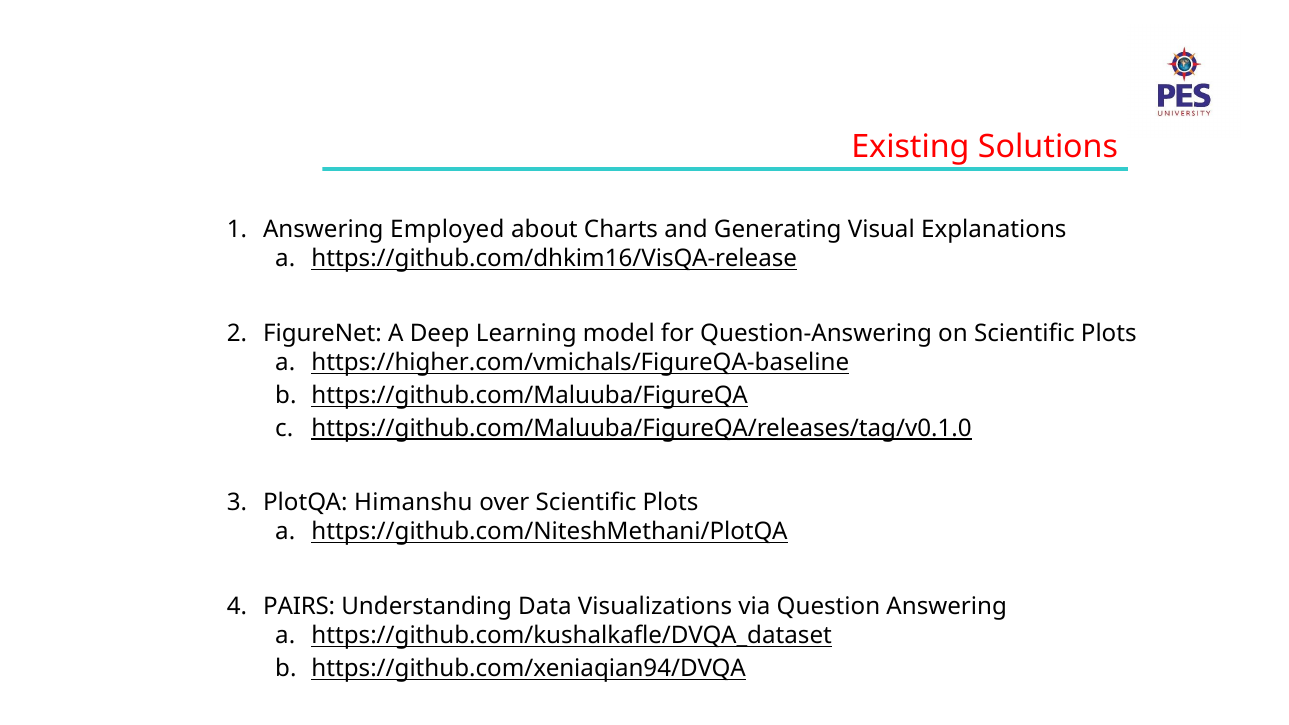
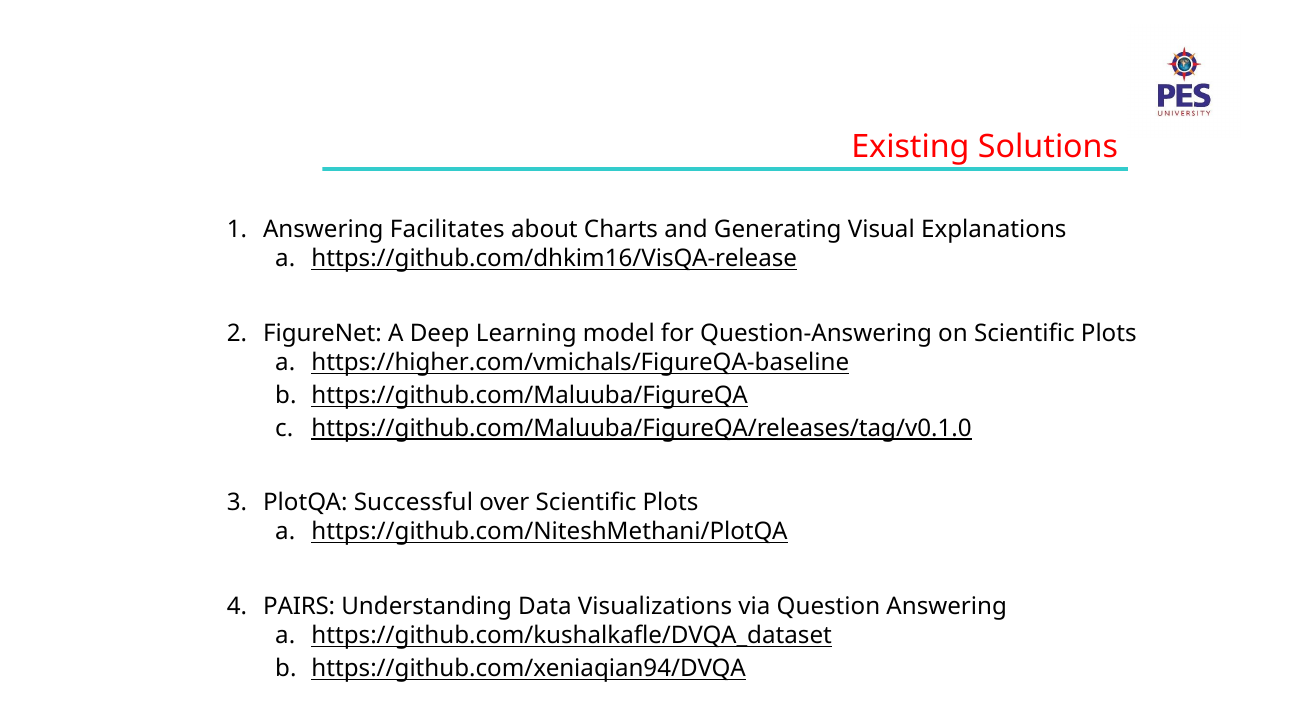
Employed: Employed -> Facilitates (447, 230)
Himanshu: Himanshu -> Successful (413, 503)
